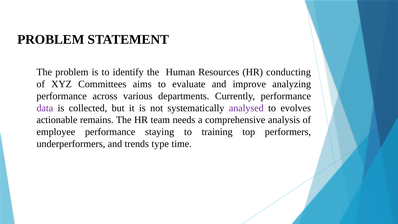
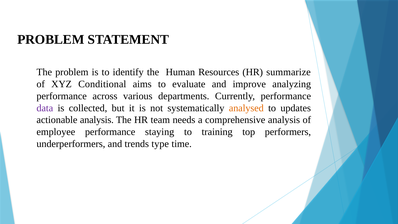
conducting: conducting -> summarize (289, 72)
Committees: Committees -> Conditional (102, 84)
analysed colour: purple -> orange (246, 108)
evolves: evolves -> updates (296, 108)
actionable remains: remains -> analysis (97, 120)
